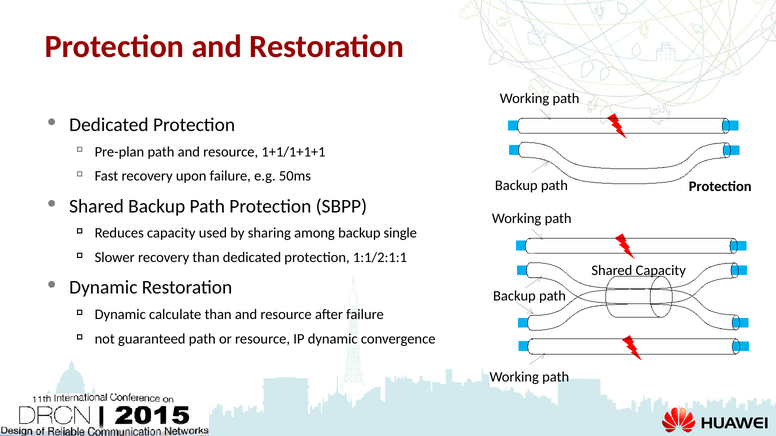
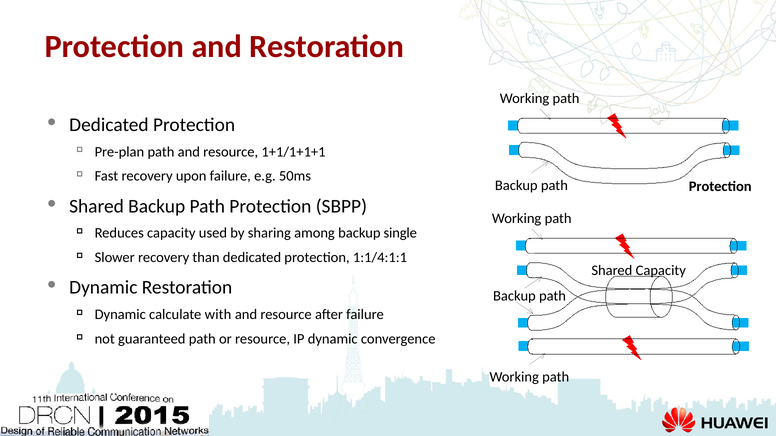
1:1/2:1:1: 1:1/2:1:1 -> 1:1/4:1:1 (380, 258)
calculate than: than -> with (218, 315)
